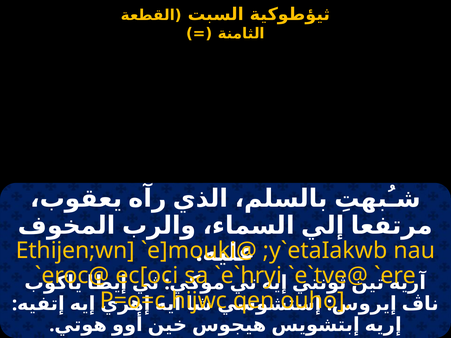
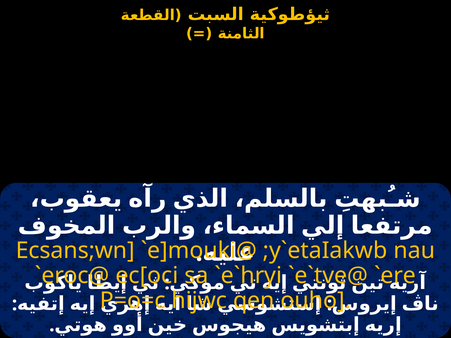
Ethijen;wn: Ethijen;wn -> Ecsans;wn (75, 251)
